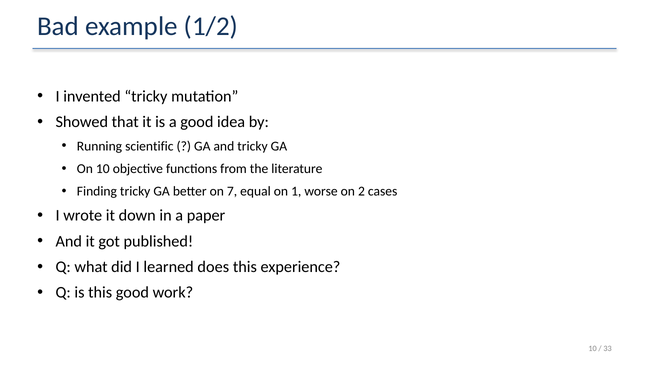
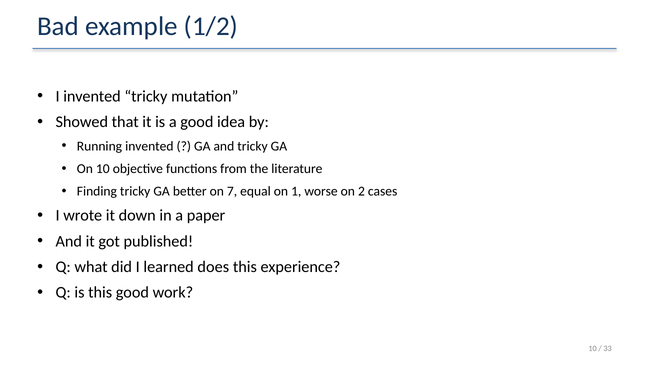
Running scientific: scientific -> invented (149, 146)
